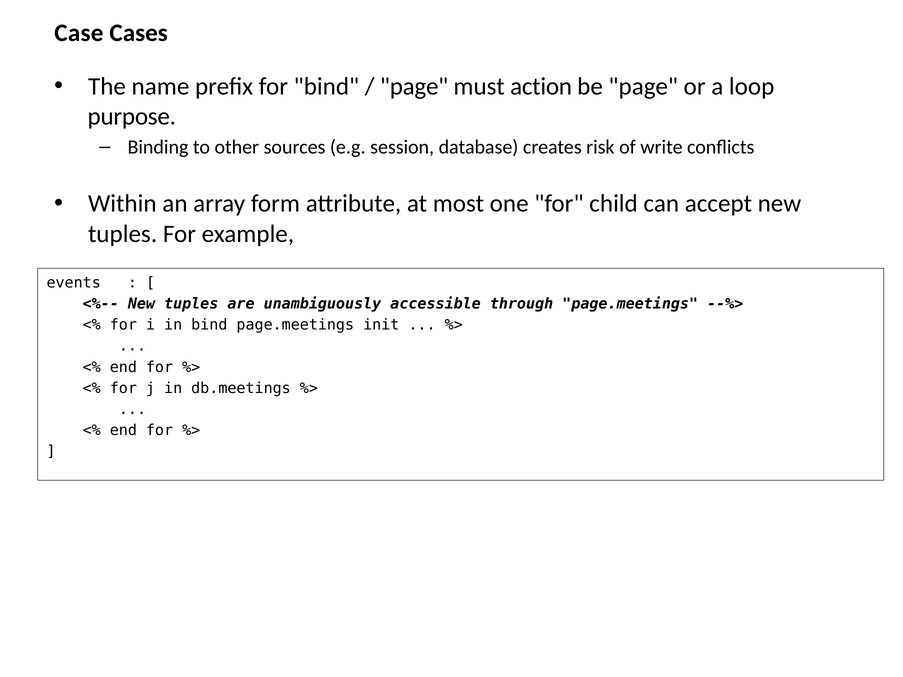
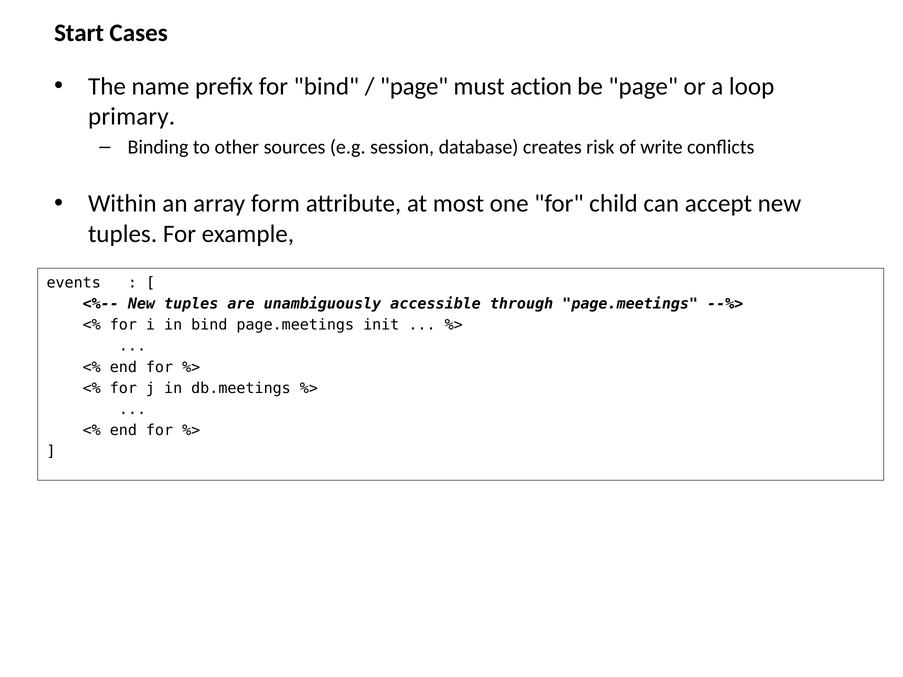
Case: Case -> Start (79, 33)
purpose: purpose -> primary (132, 117)
